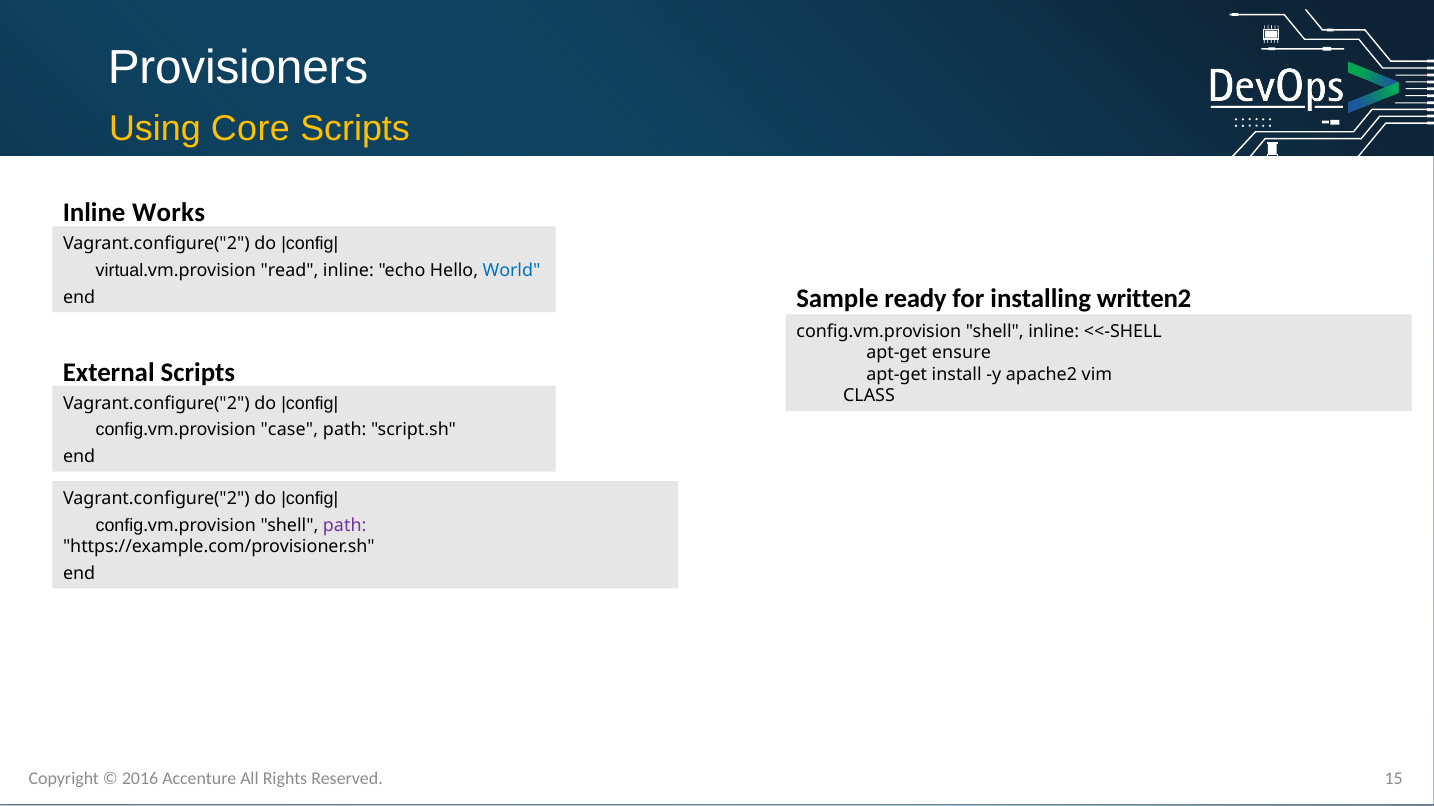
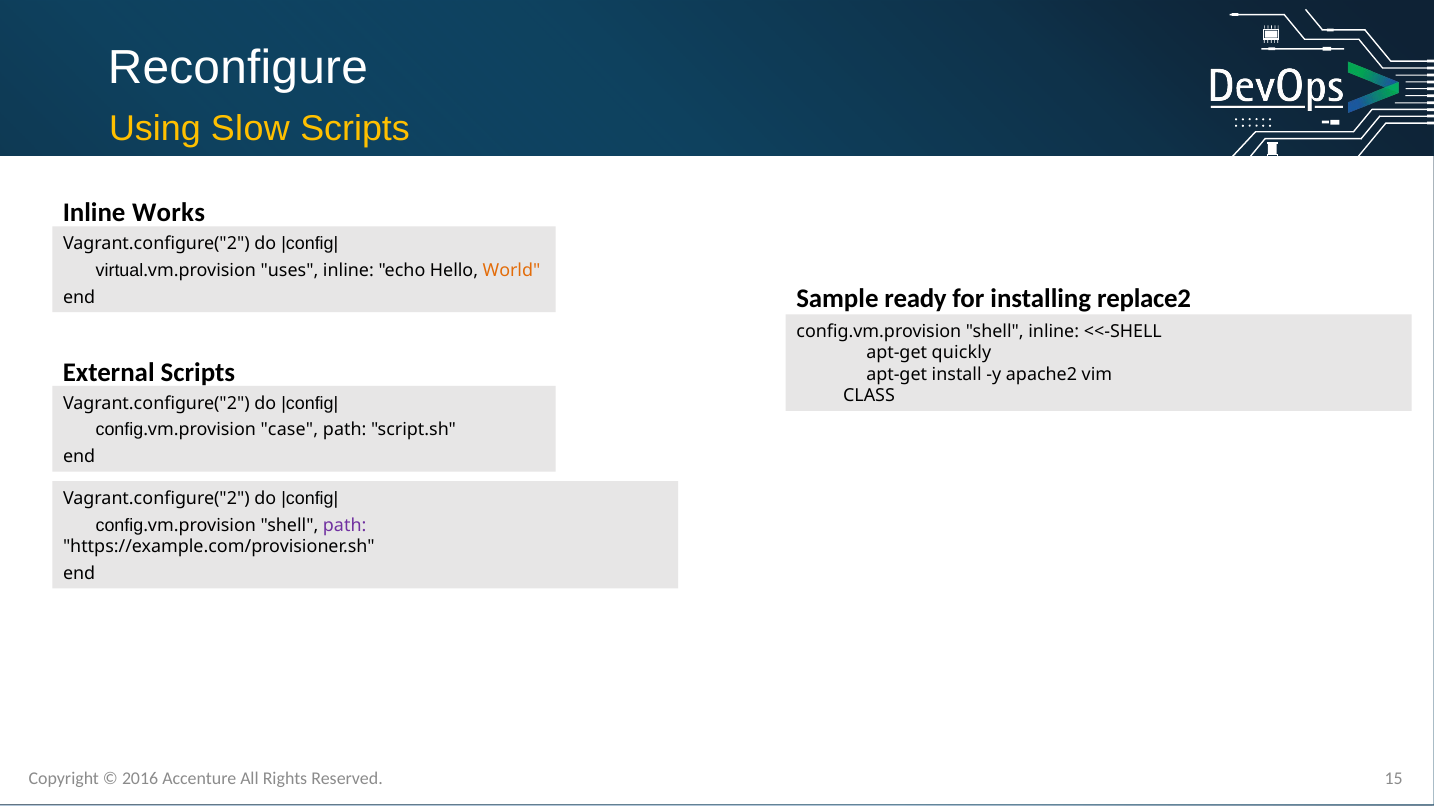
Provisioners: Provisioners -> Reconfigure (238, 68)
Core: Core -> Slow (250, 128)
read: read -> uses (289, 271)
World colour: blue -> orange (512, 271)
written2: written2 -> replace2 (1144, 299)
ensure: ensure -> quickly (961, 353)
